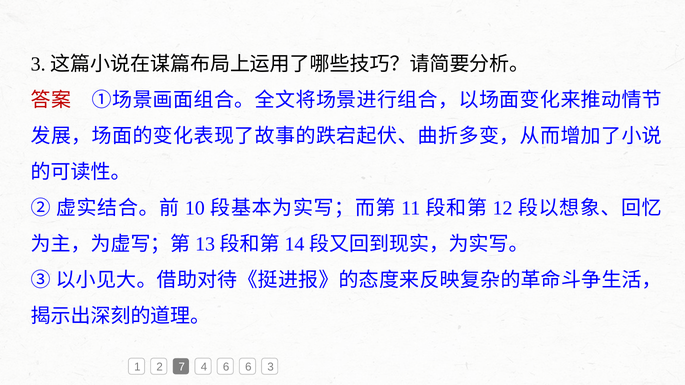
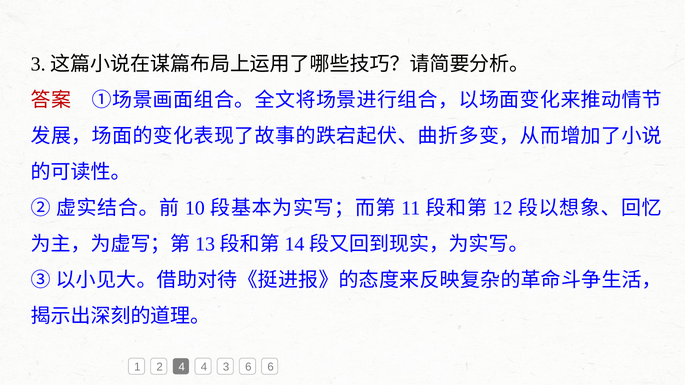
2 7: 7 -> 4 (182, 367)
4 6: 6 -> 3 (226, 367)
6 3: 3 -> 6 (271, 367)
